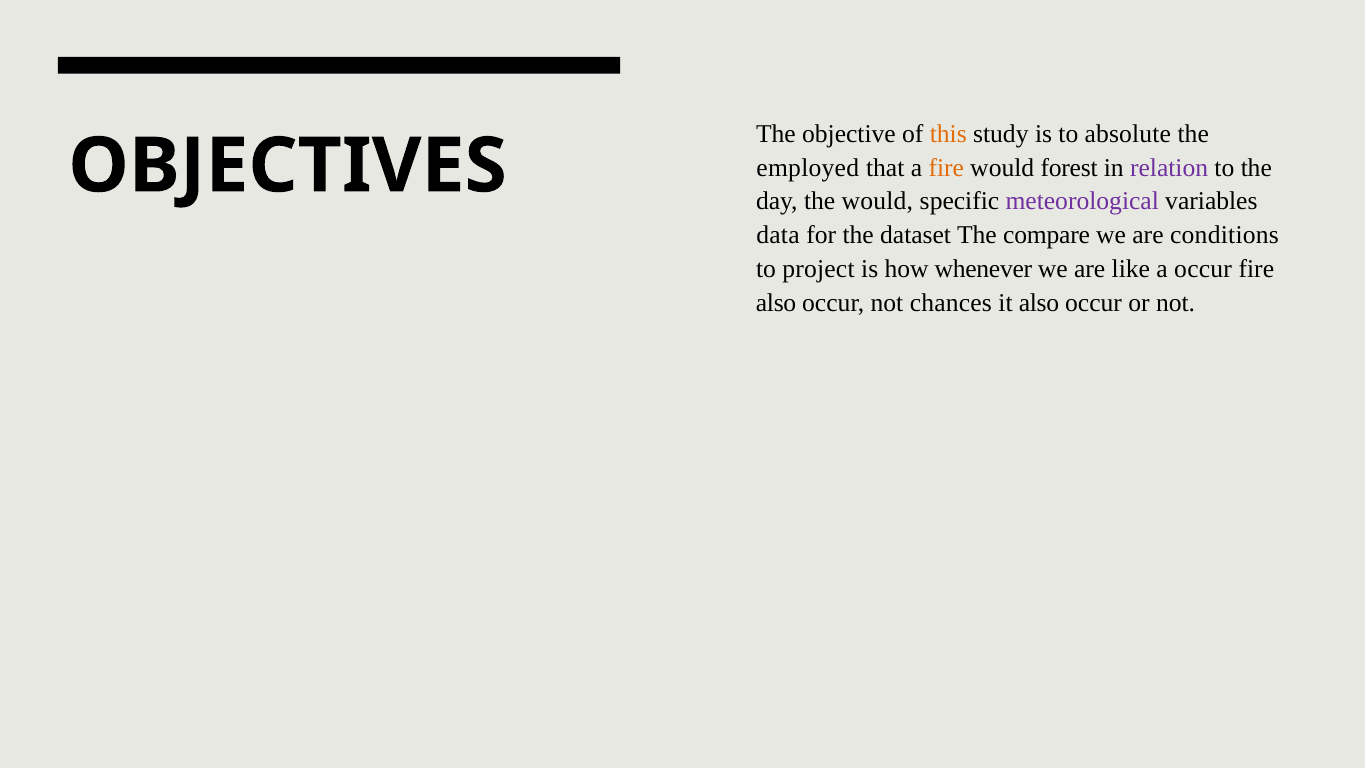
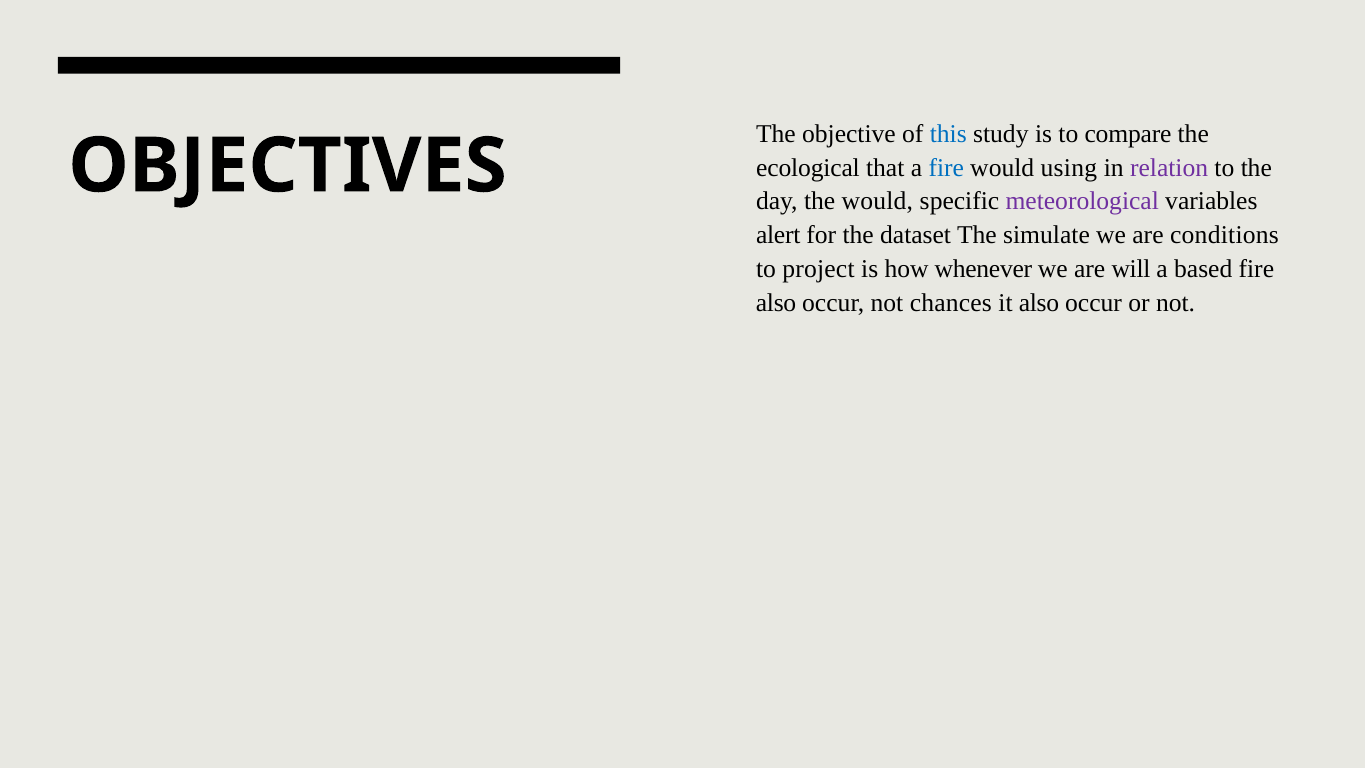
this colour: orange -> blue (948, 134)
absolute: absolute -> compare (1128, 134)
employed: employed -> ecological (808, 168)
fire colour: orange -> blue (946, 168)
forest: forest -> using (1069, 168)
data: data -> alert (778, 235)
compare: compare -> simulate (1047, 235)
like: like -> will (1131, 269)
a occur: occur -> based (1203, 269)
